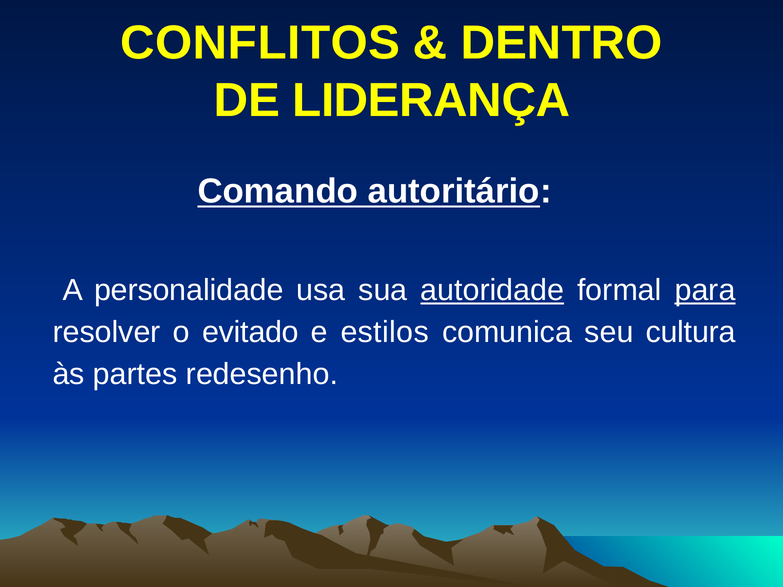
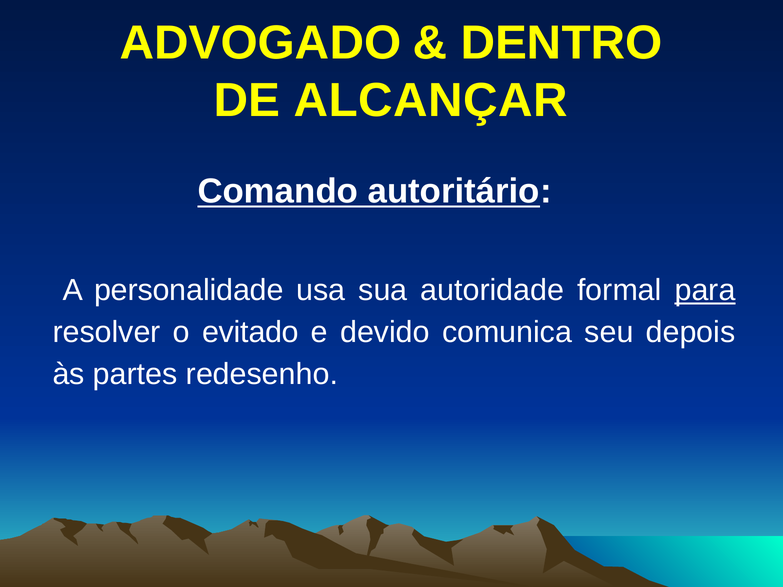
CONFLITOS: CONFLITOS -> ADVOGADO (260, 43)
LIDERANÇA: LIDERANÇA -> ALCANÇAR (431, 101)
autoridade underline: present -> none (492, 290)
estilos: estilos -> devido (385, 332)
cultura: cultura -> depois (691, 332)
